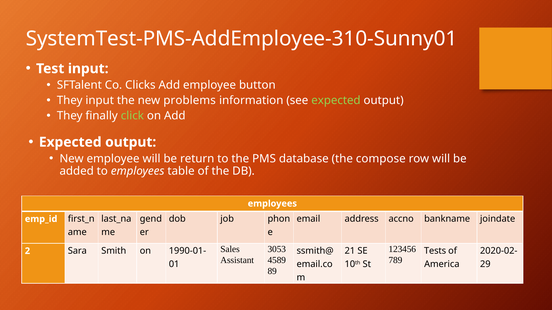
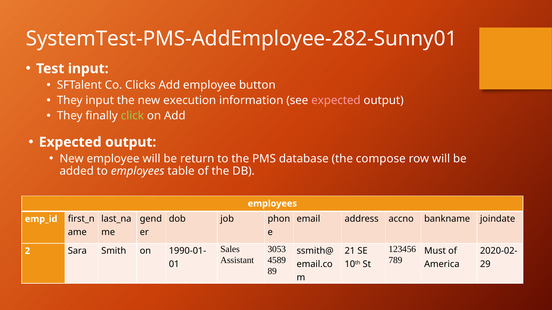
SystemTest-PMS-AddEmployee-310-Sunny01: SystemTest-PMS-AddEmployee-310-Sunny01 -> SystemTest-PMS-AddEmployee-282-Sunny01 (242, 39)
problems: problems -> execution (190, 101)
expected colour: light green -> pink (336, 101)
Tests: Tests -> Must (435, 251)
